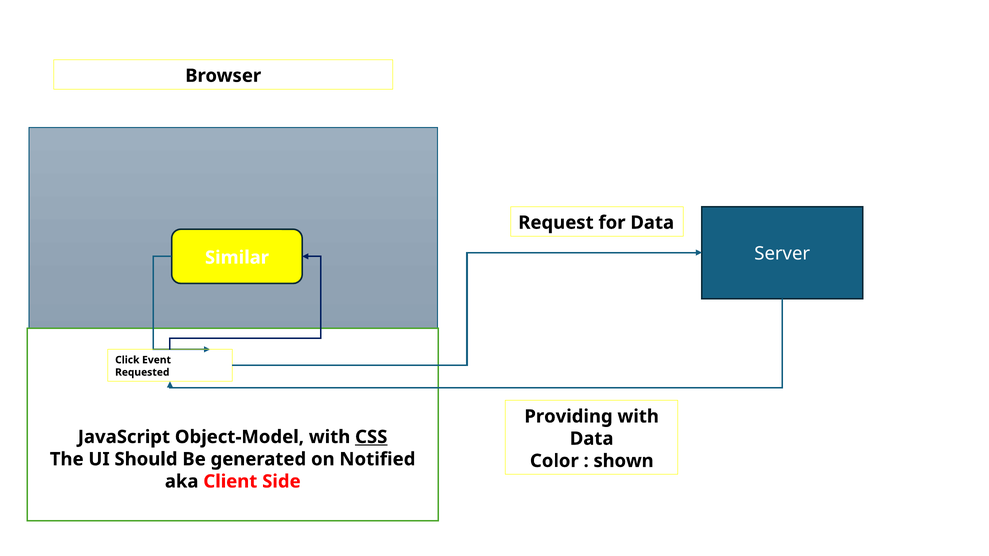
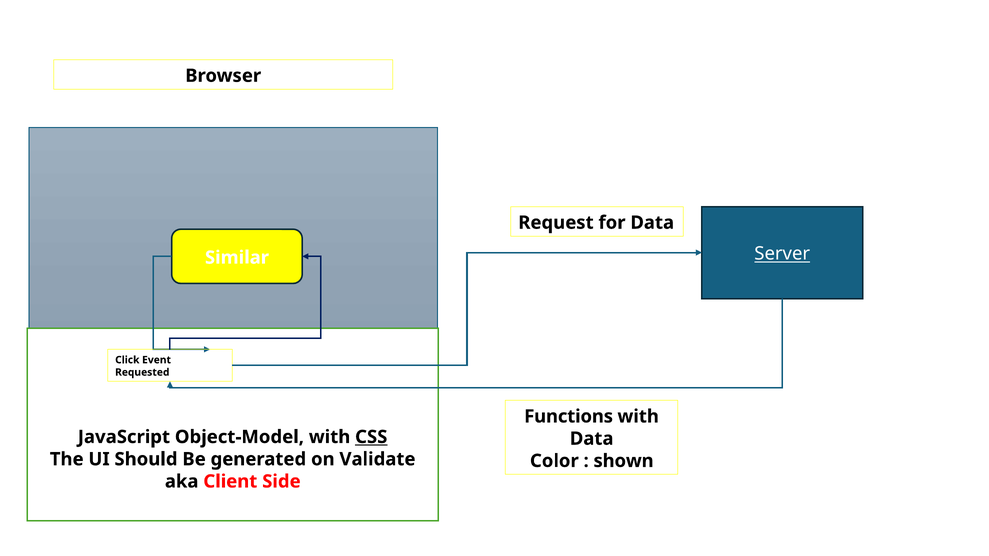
Server underline: none -> present (782, 254)
Providing: Providing -> Functions (569, 417)
Notified: Notified -> Validate (377, 459)
